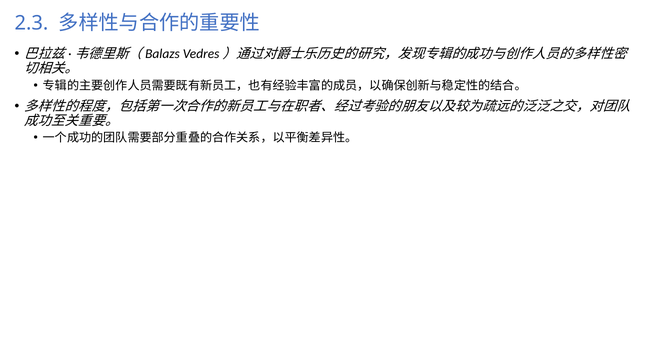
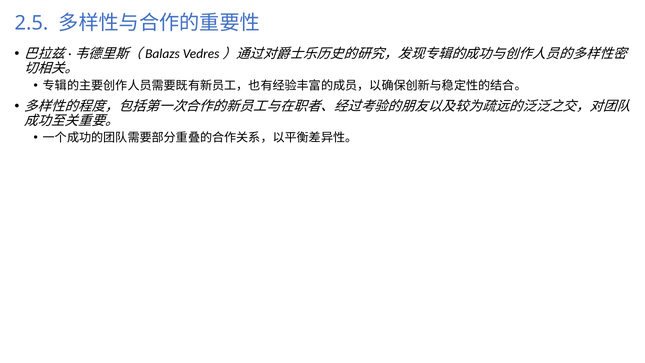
2.3: 2.3 -> 2.5 (31, 23)
